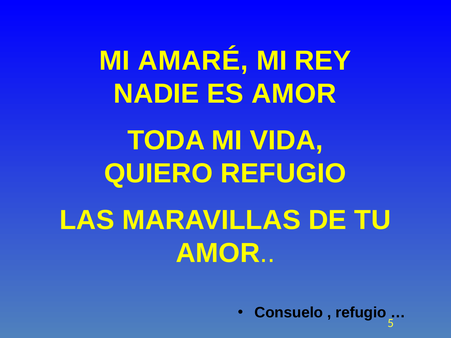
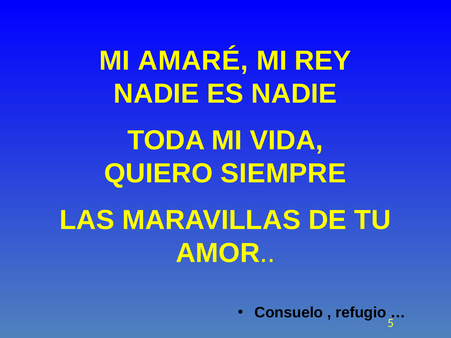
ES AMOR: AMOR -> NADIE (294, 94)
QUIERO REFUGIO: REFUGIO -> SIEMPRE (283, 174)
